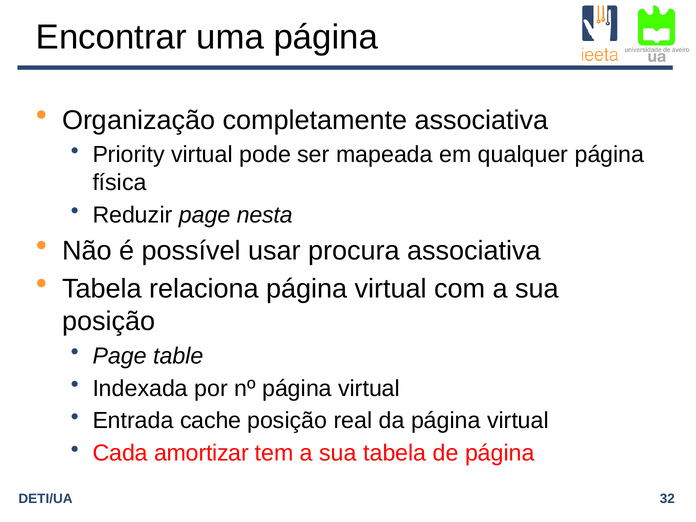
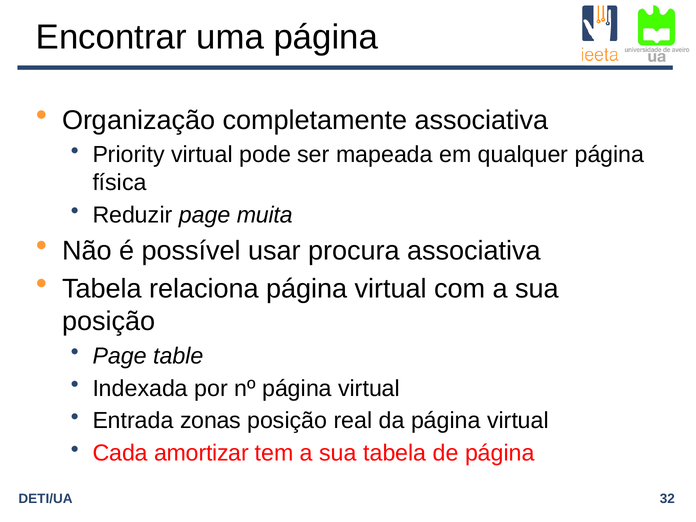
nesta: nesta -> muita (265, 215)
cache: cache -> zonas (211, 421)
